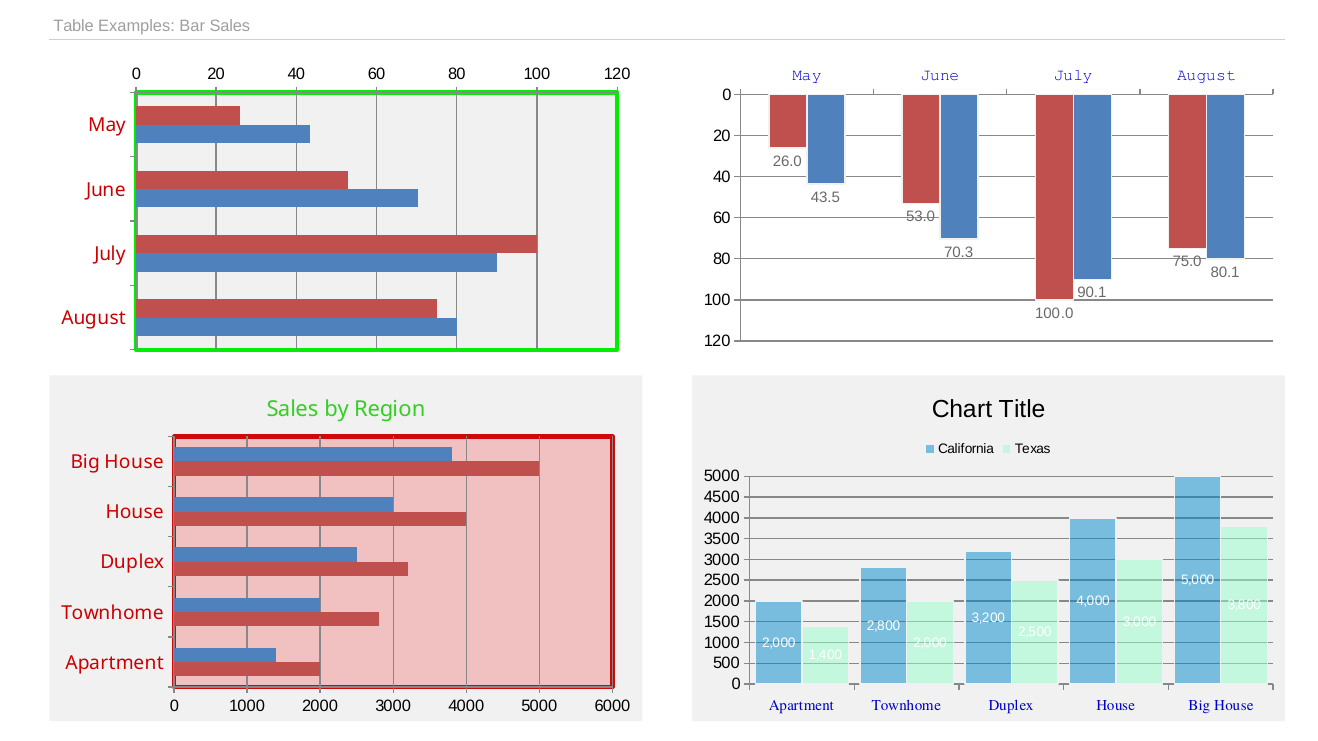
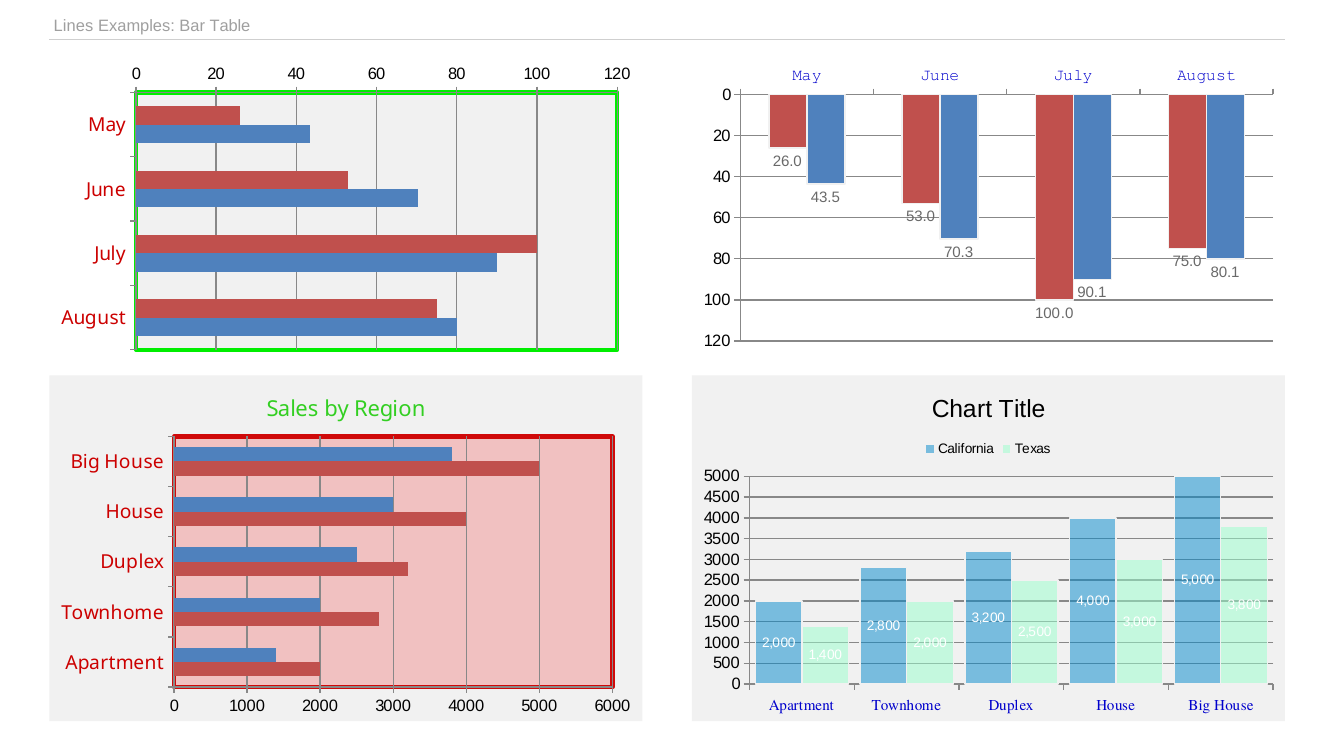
Table: Table -> Lines (73, 26)
Bar Sales: Sales -> Table (230, 26)
